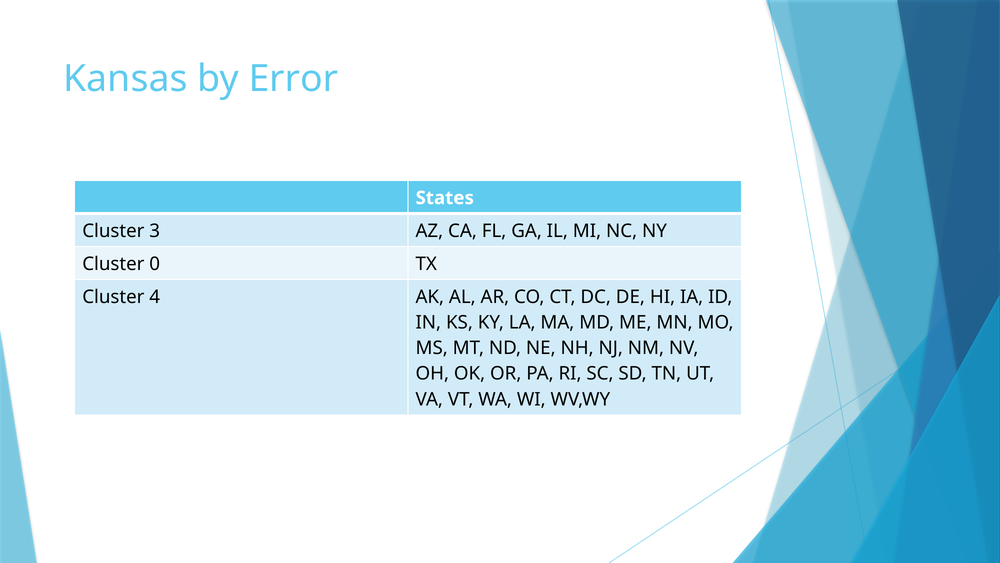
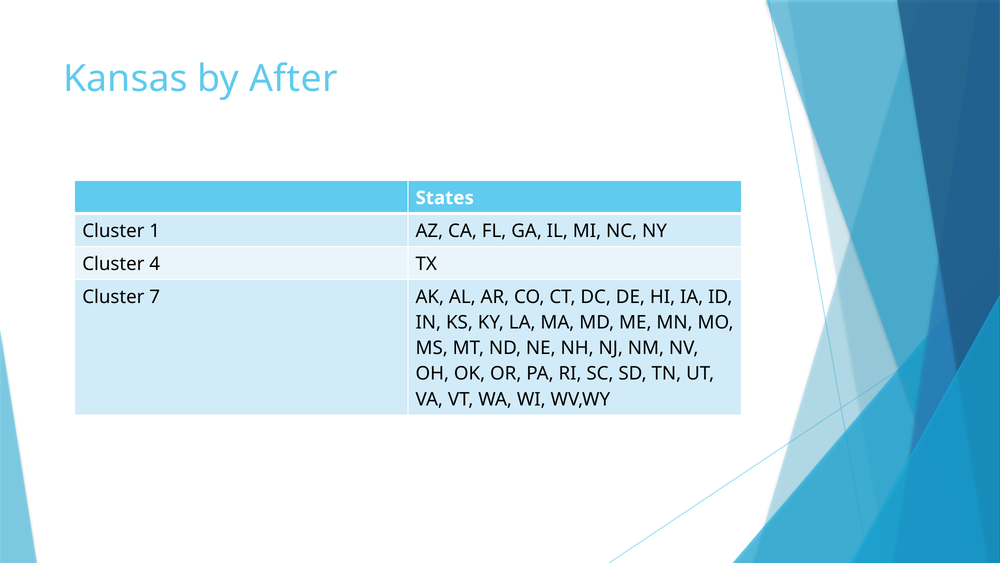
Error: Error -> After (293, 79)
3: 3 -> 1 (155, 231)
0: 0 -> 4 (155, 264)
4: 4 -> 7 (155, 297)
